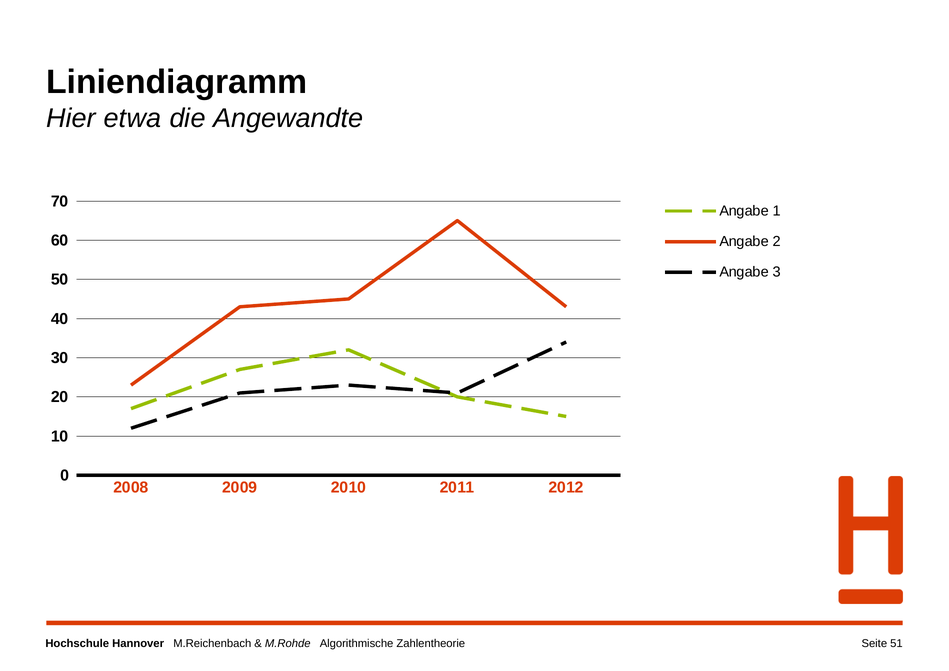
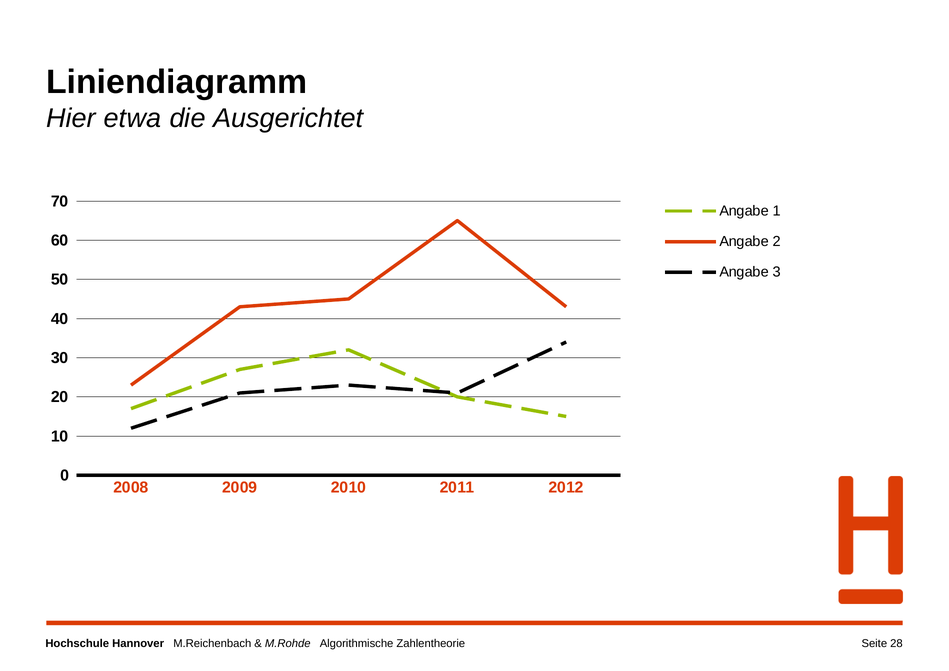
Angewandte: Angewandte -> Ausgerichtet (288, 118)
51: 51 -> 28 (896, 643)
